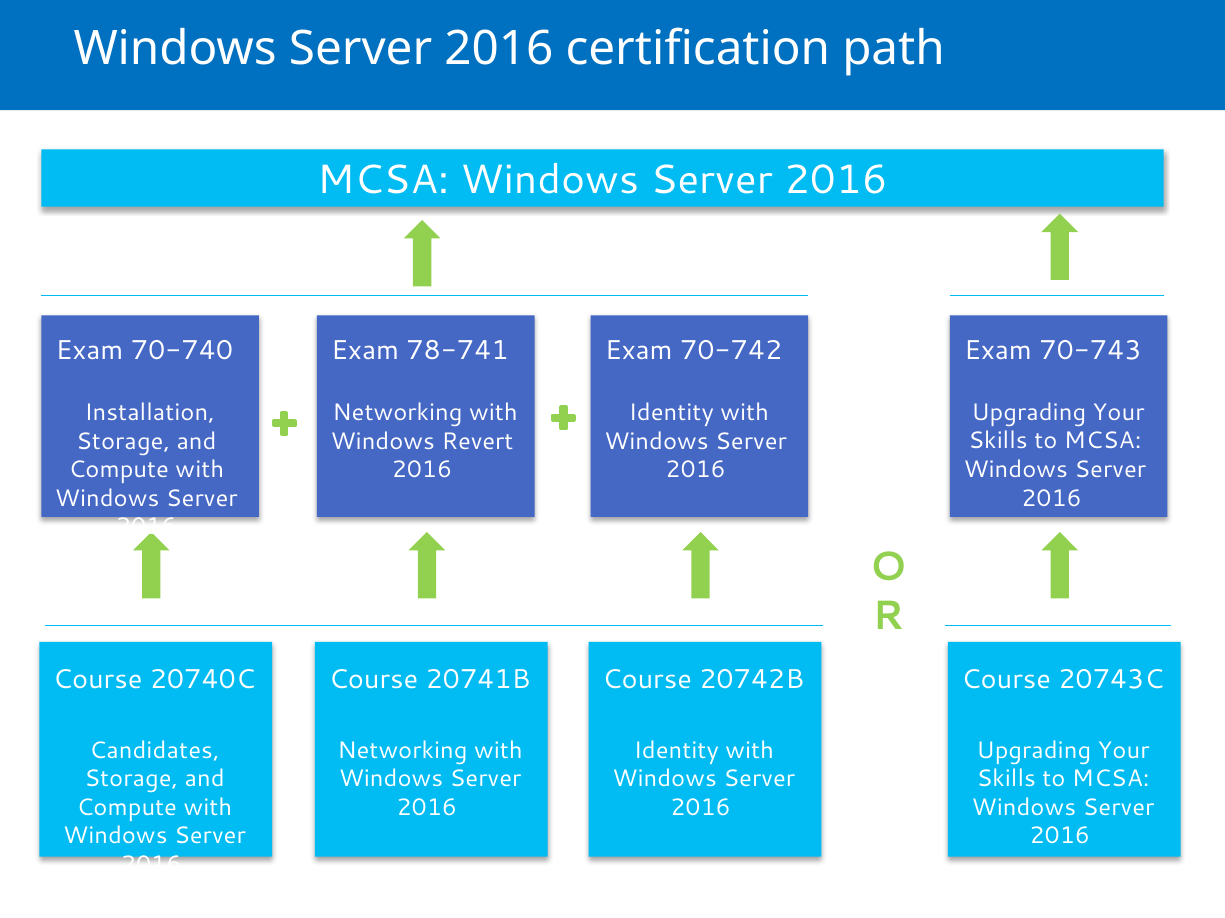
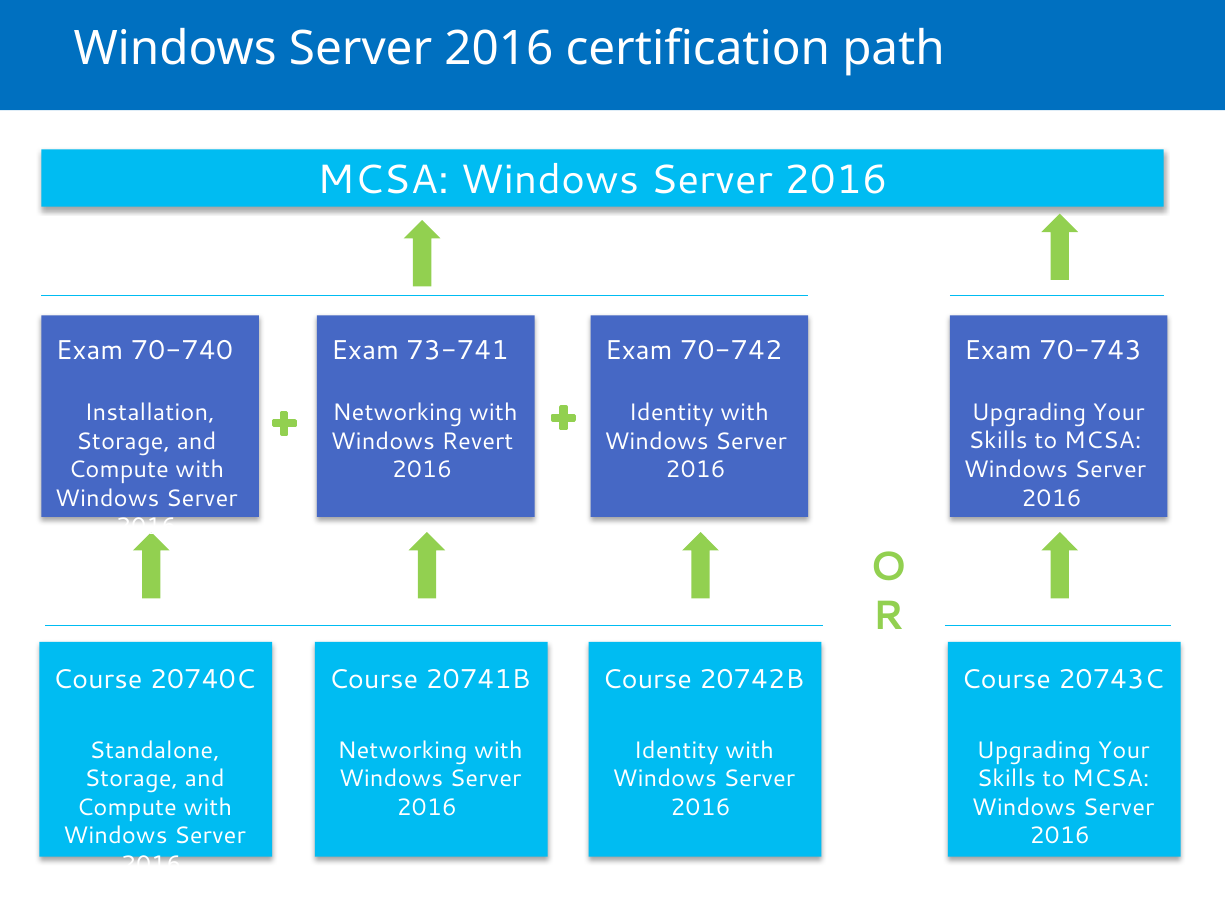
78-741: 78-741 -> 73-741 (458, 351)
Candidates: Candidates -> Standalone (155, 751)
